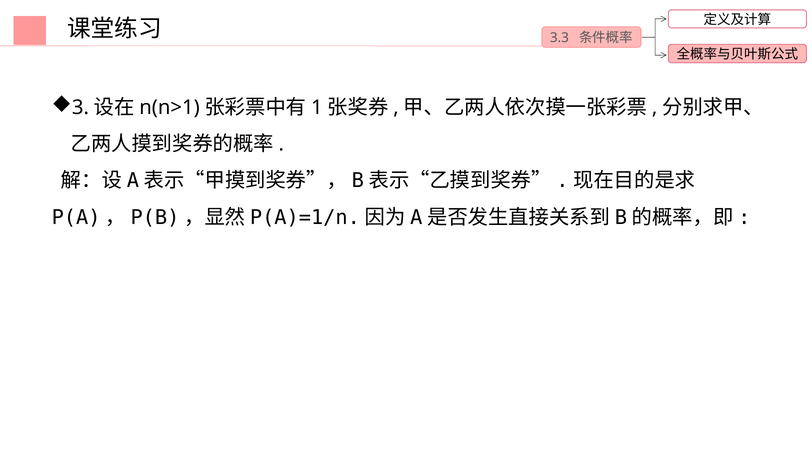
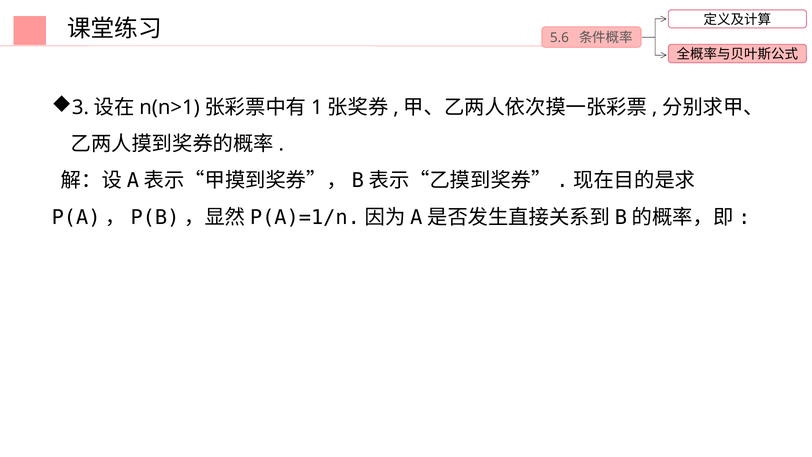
3.3: 3.3 -> 5.6 (559, 38)
